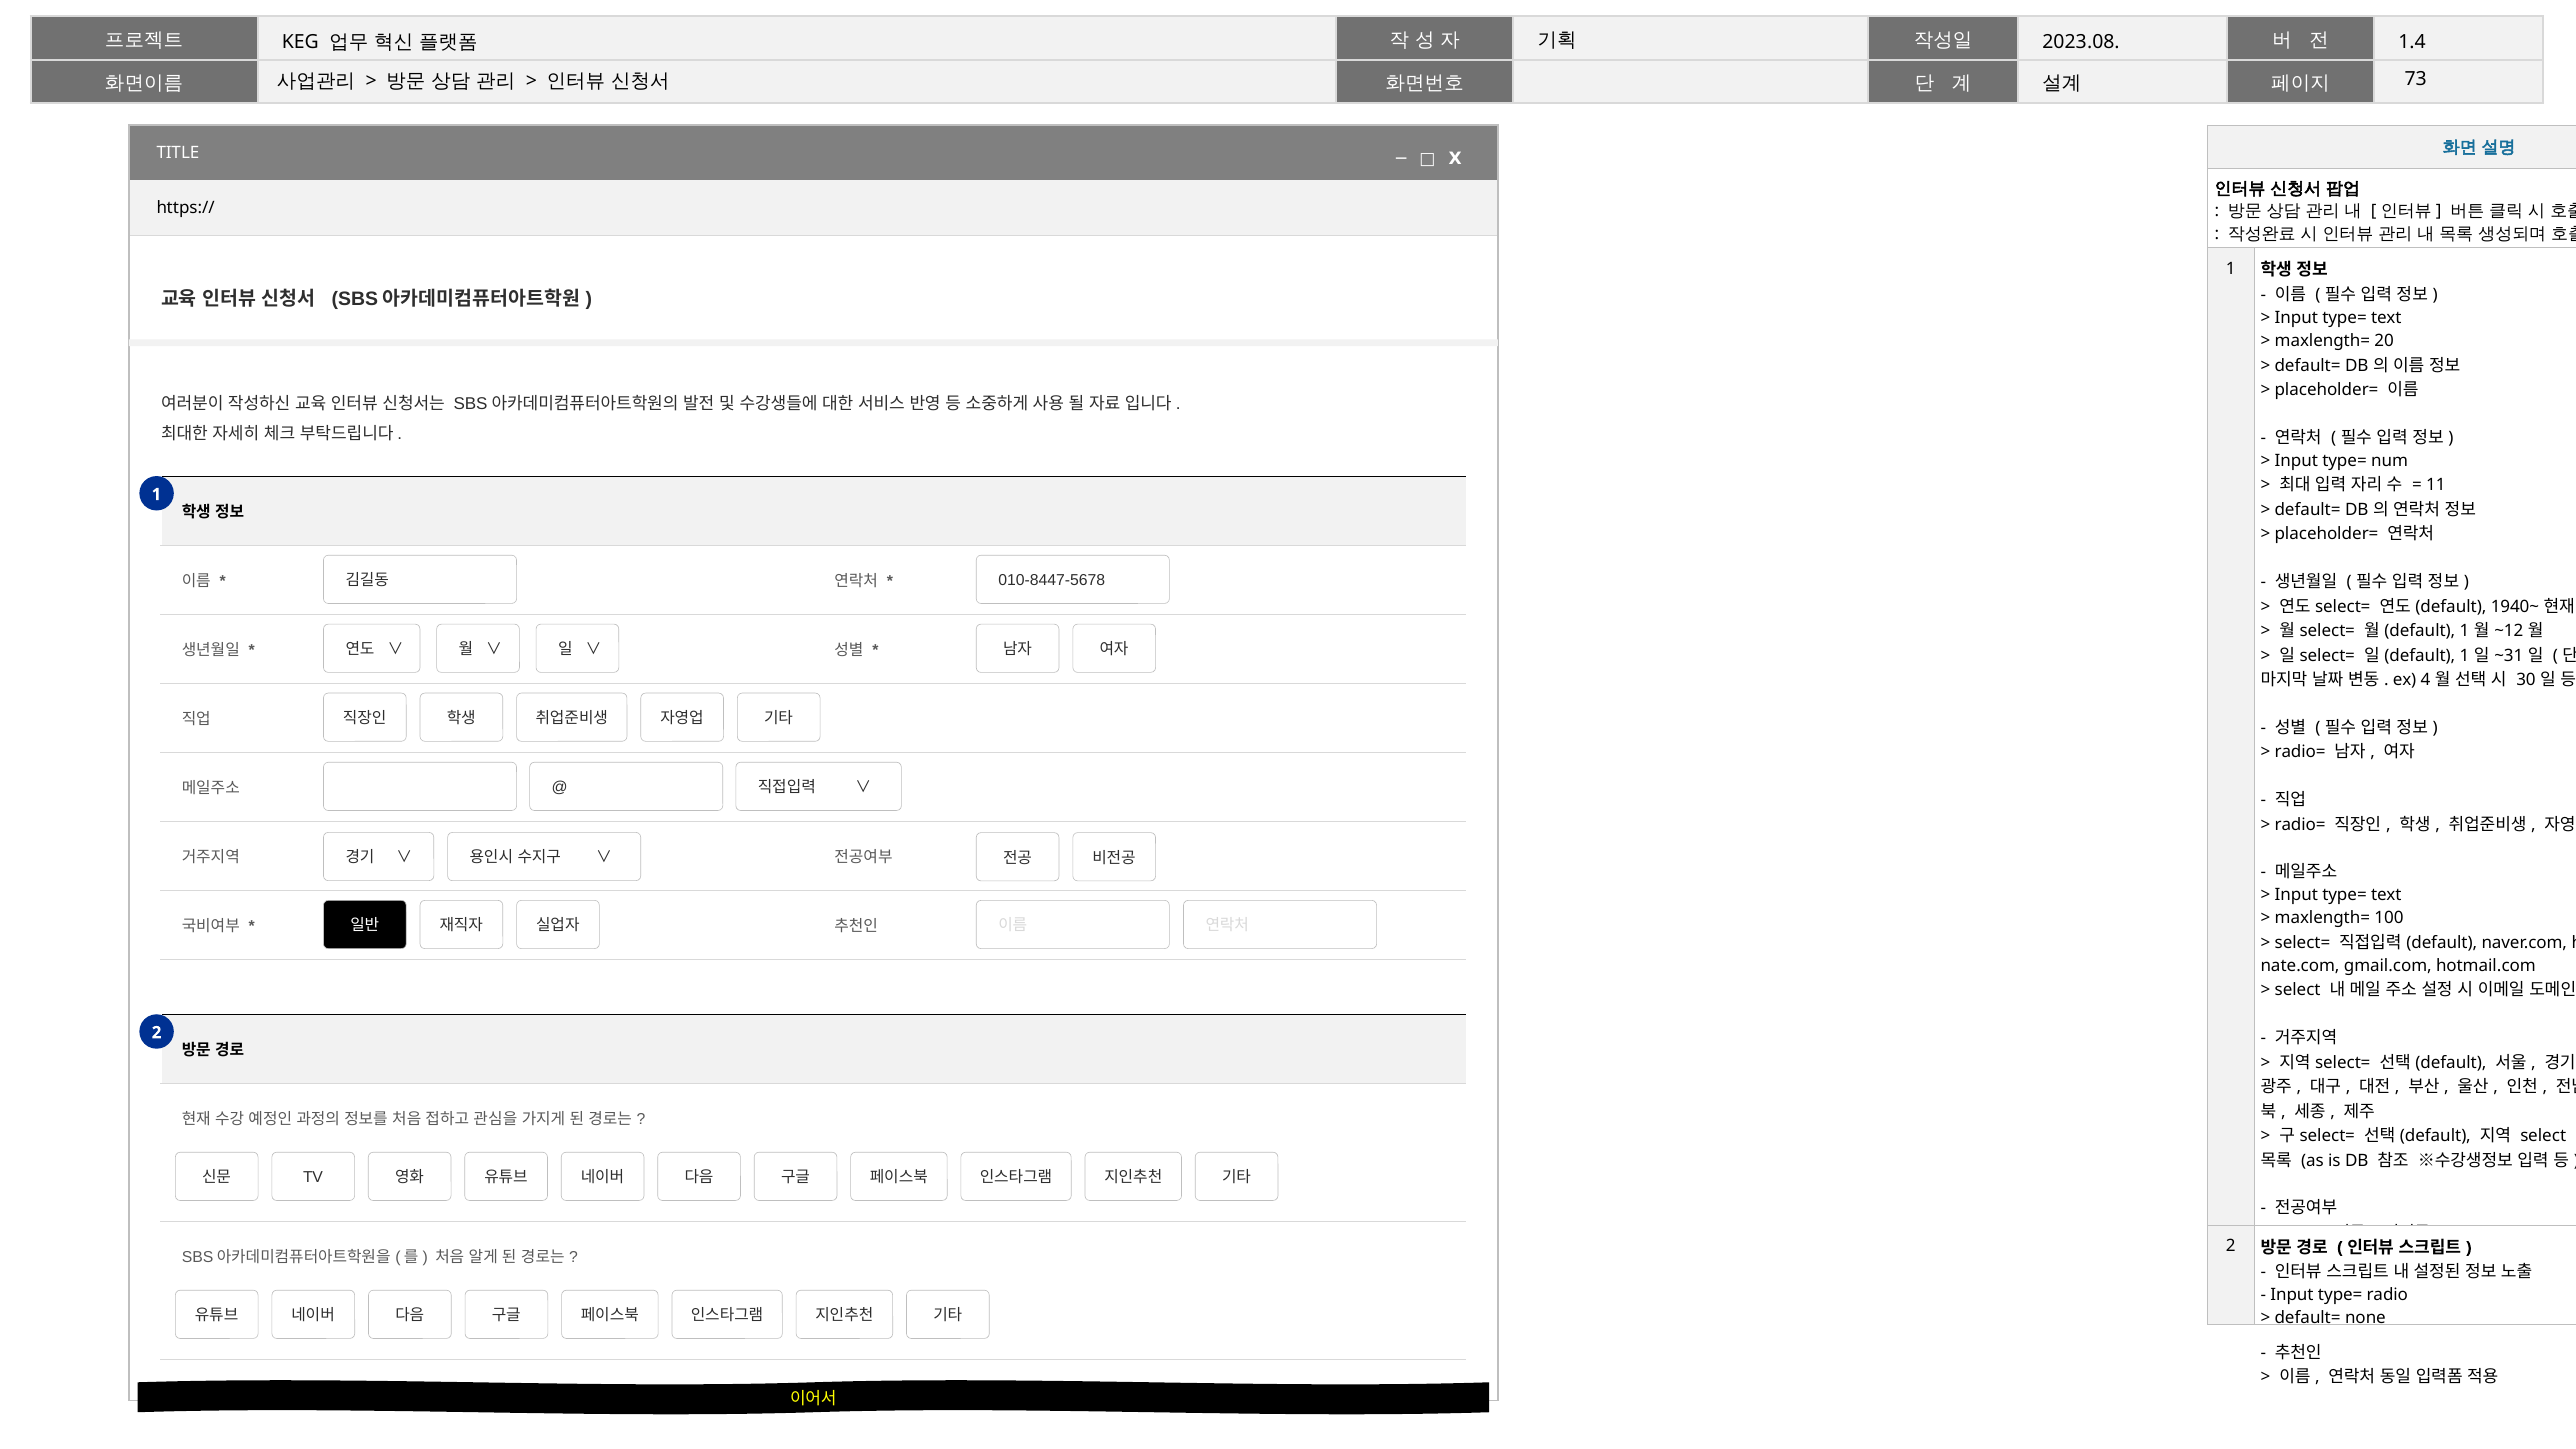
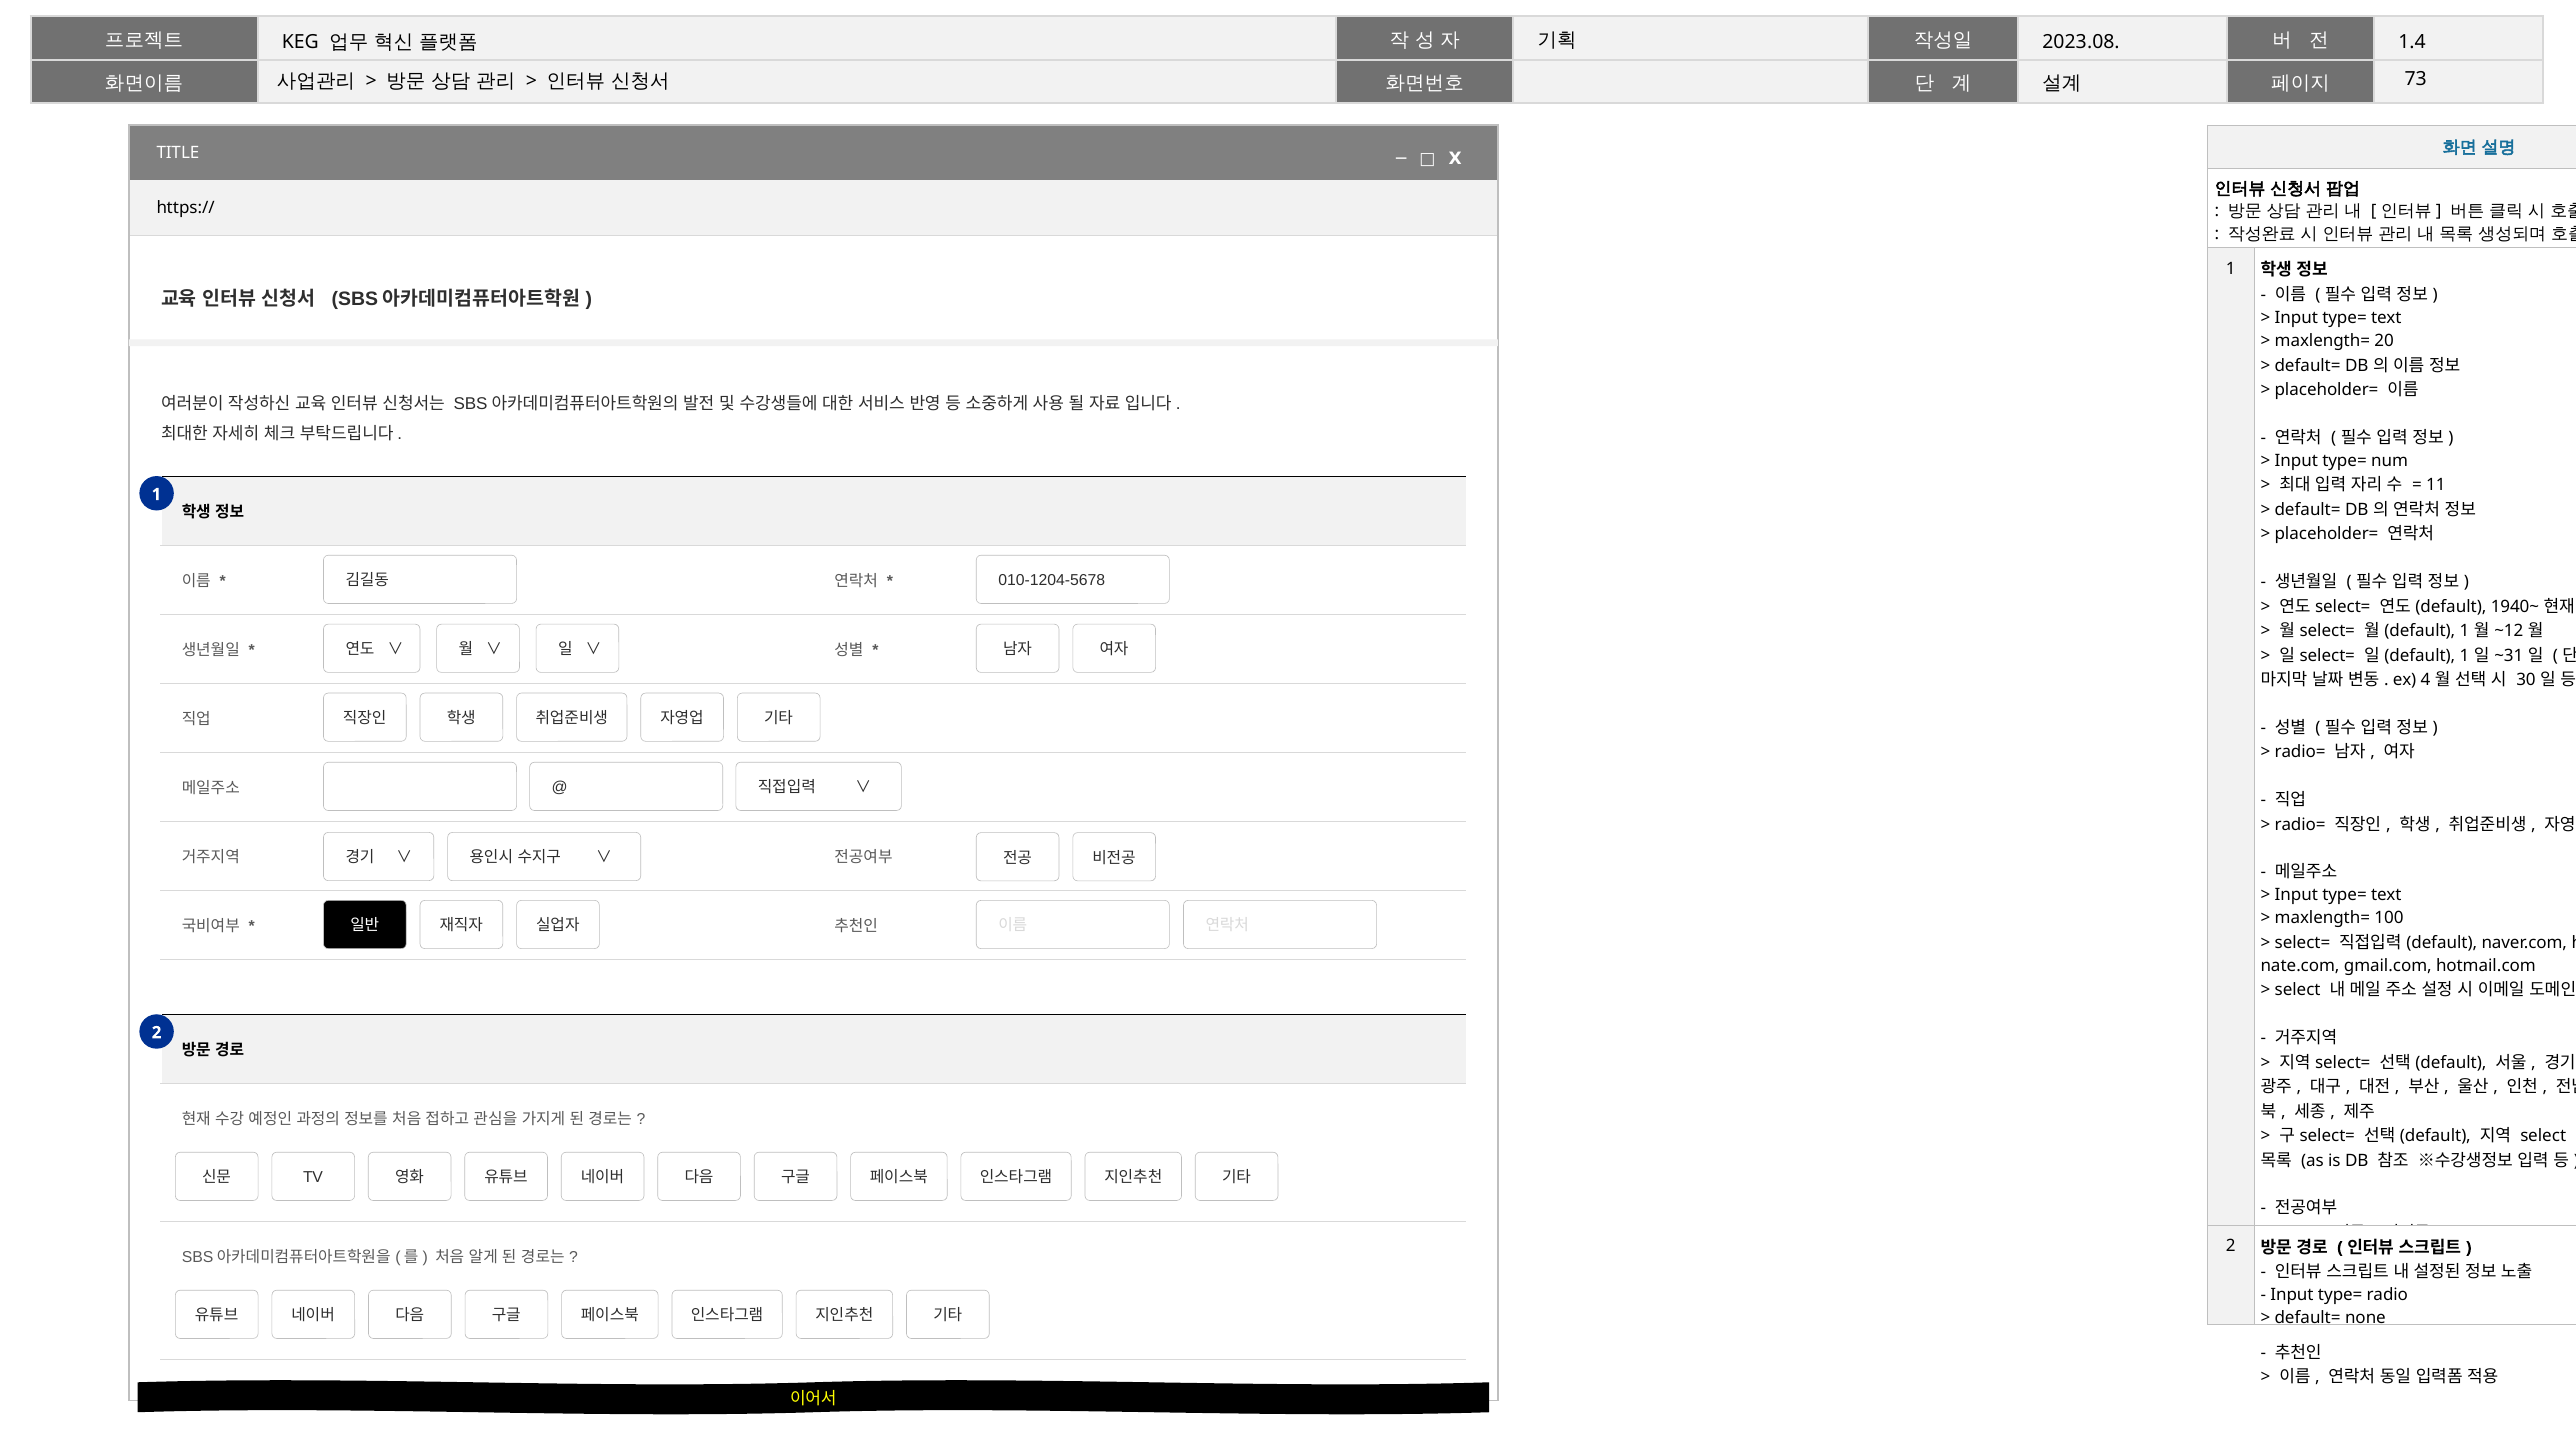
010-8447-5678: 010-8447-5678 -> 010-1204-5678 (1052, 580)
